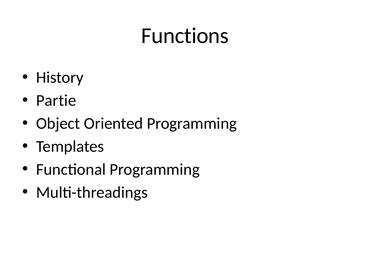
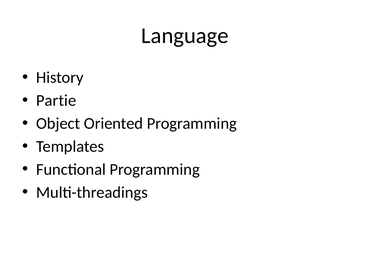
Functions: Functions -> Language (185, 36)
